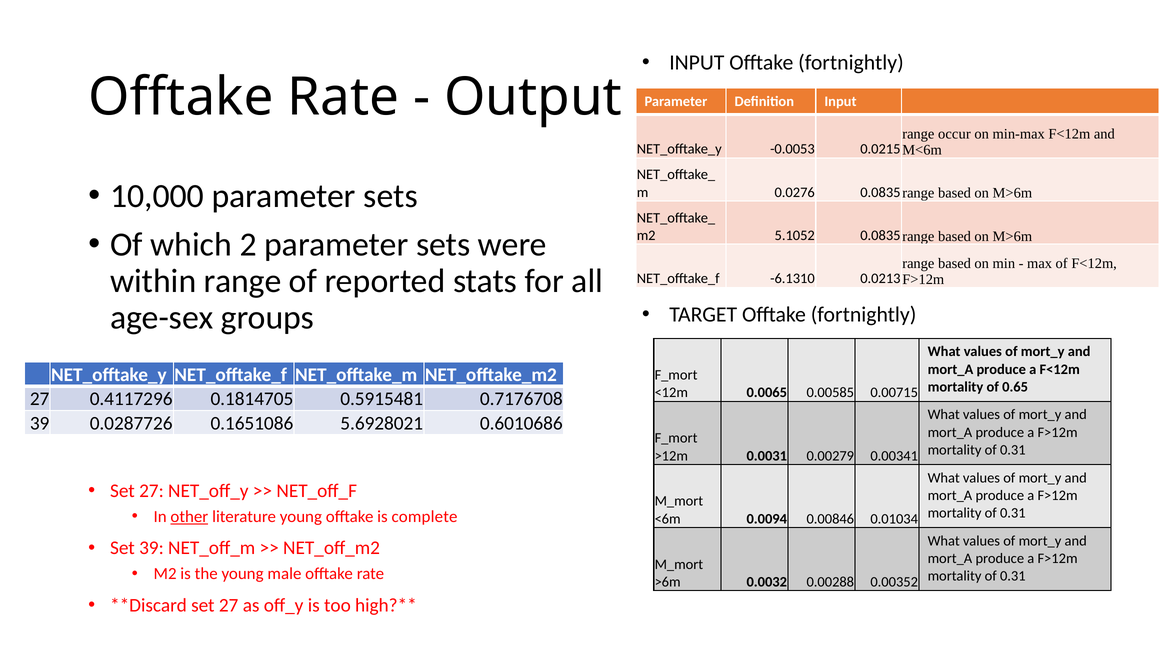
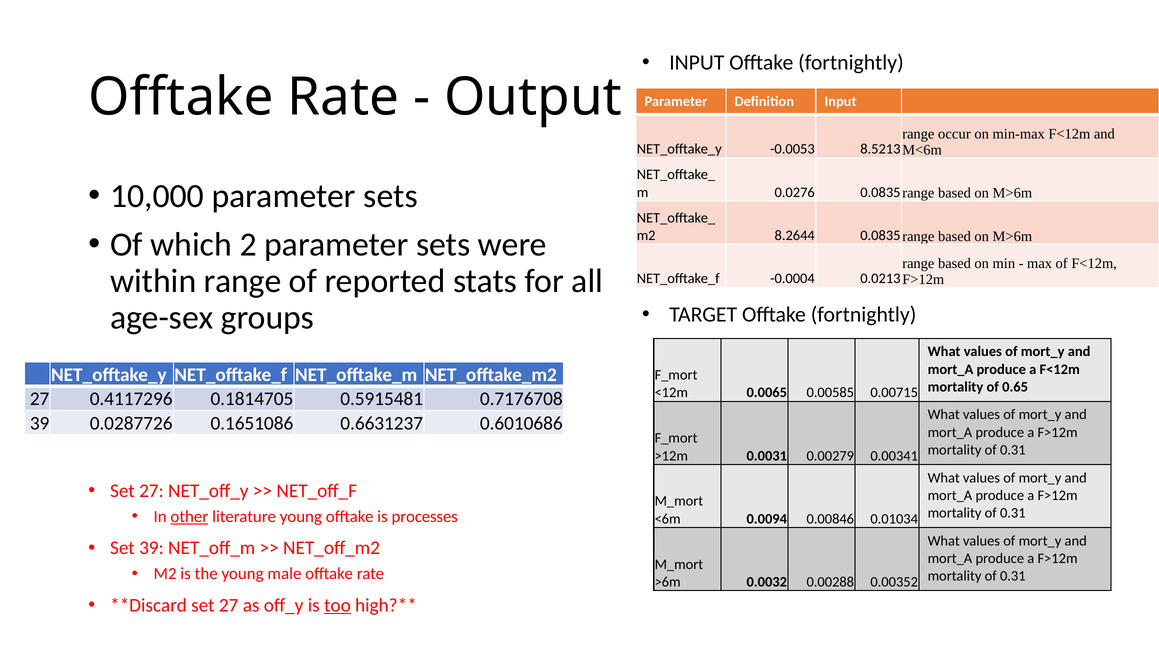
0.0215: 0.0215 -> 8.5213 (880, 149)
5.1052: 5.1052 -> 8.2644 (795, 235)
-6.1310: -6.1310 -> -0.0004 (792, 279)
5.6928021: 5.6928021 -> 0.6631237 (382, 423)
complete: complete -> processes (425, 516)
too underline: none -> present (337, 605)
